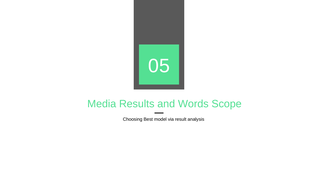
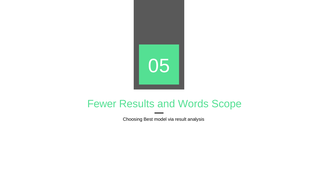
Media: Media -> Fewer (102, 104)
